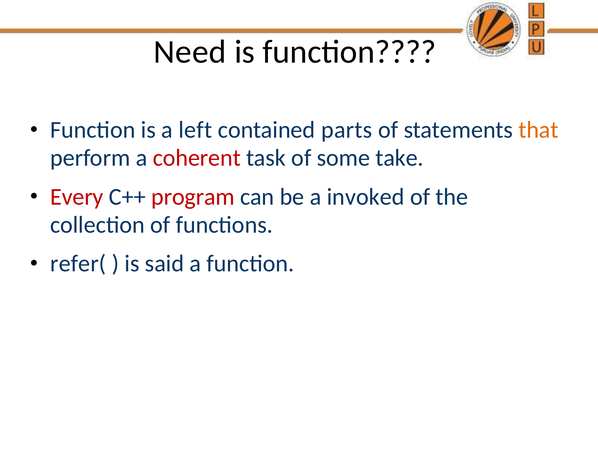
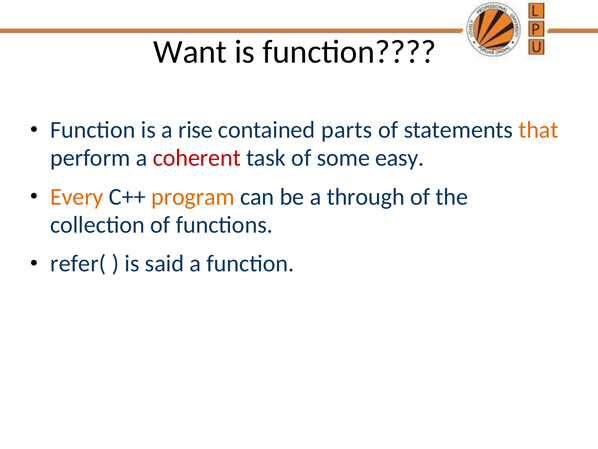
Need: Need -> Want (190, 52)
left: left -> rise (196, 130)
take: take -> easy (400, 158)
Every colour: red -> orange (77, 197)
program colour: red -> orange (193, 197)
invoked: invoked -> through (366, 197)
